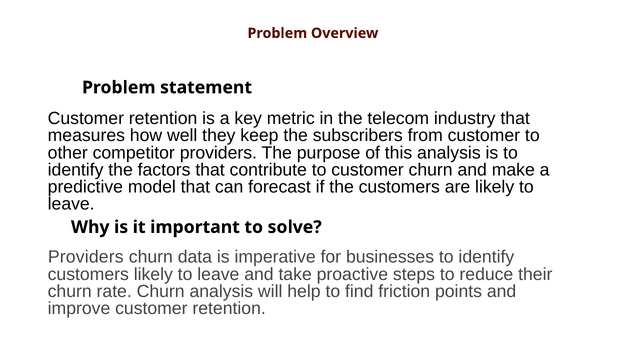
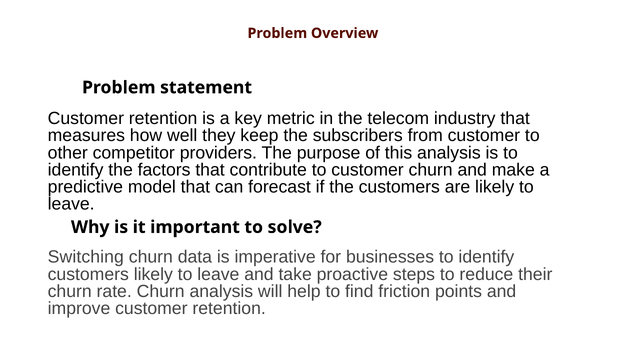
Providers: Providers -> Switching (86, 257)
